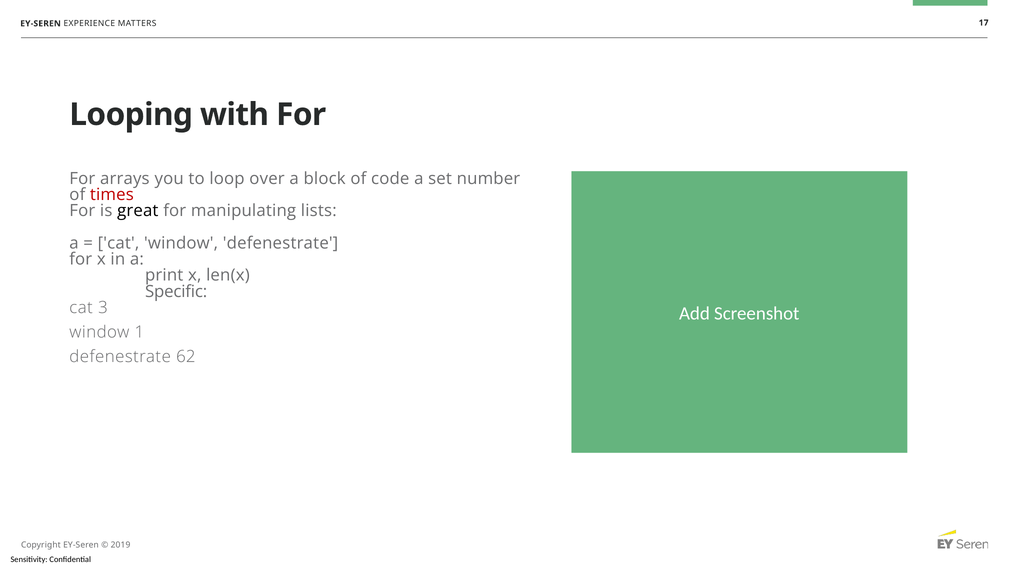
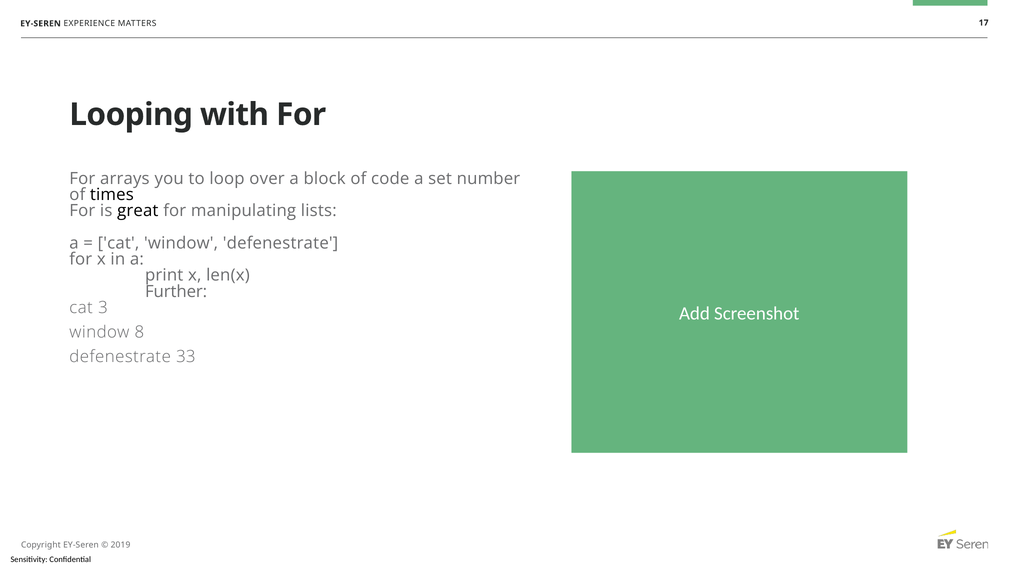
times colour: red -> black (112, 195)
Specific: Specific -> Further (176, 292)
1: 1 -> 8 (139, 332)
62: 62 -> 33 (186, 357)
